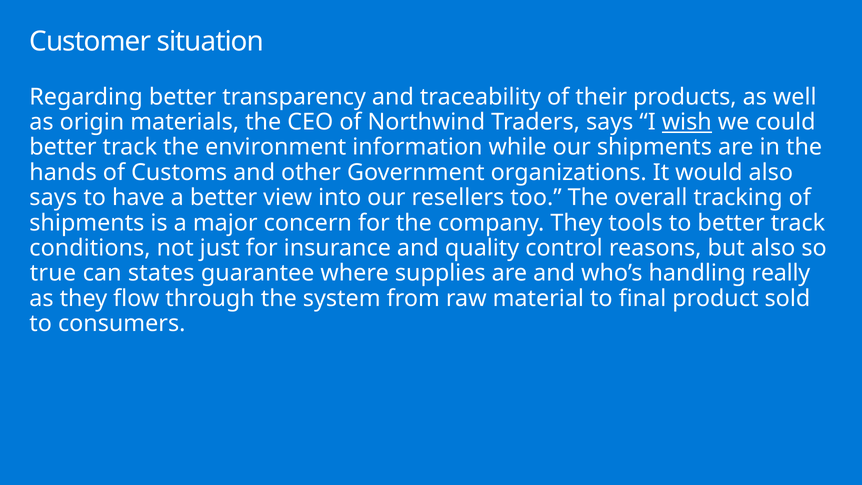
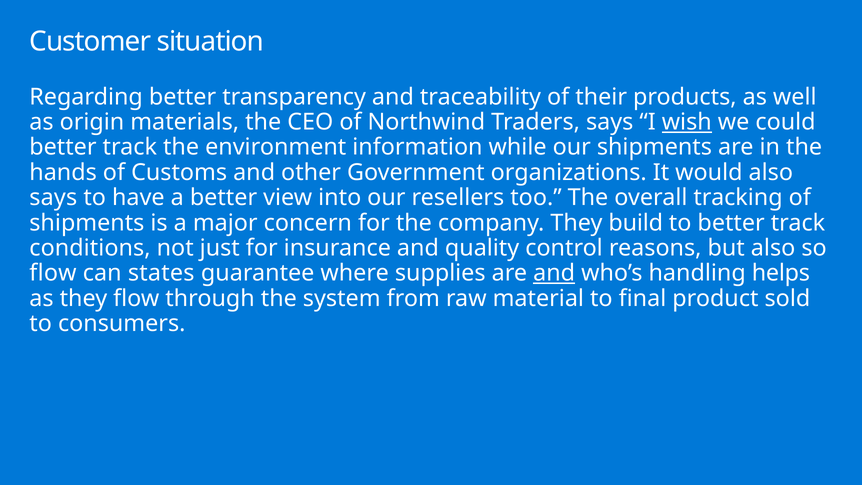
tools: tools -> build (636, 223)
true: true -> flow (53, 273)
and underline: none -> present (554, 273)
really: really -> helps (781, 273)
